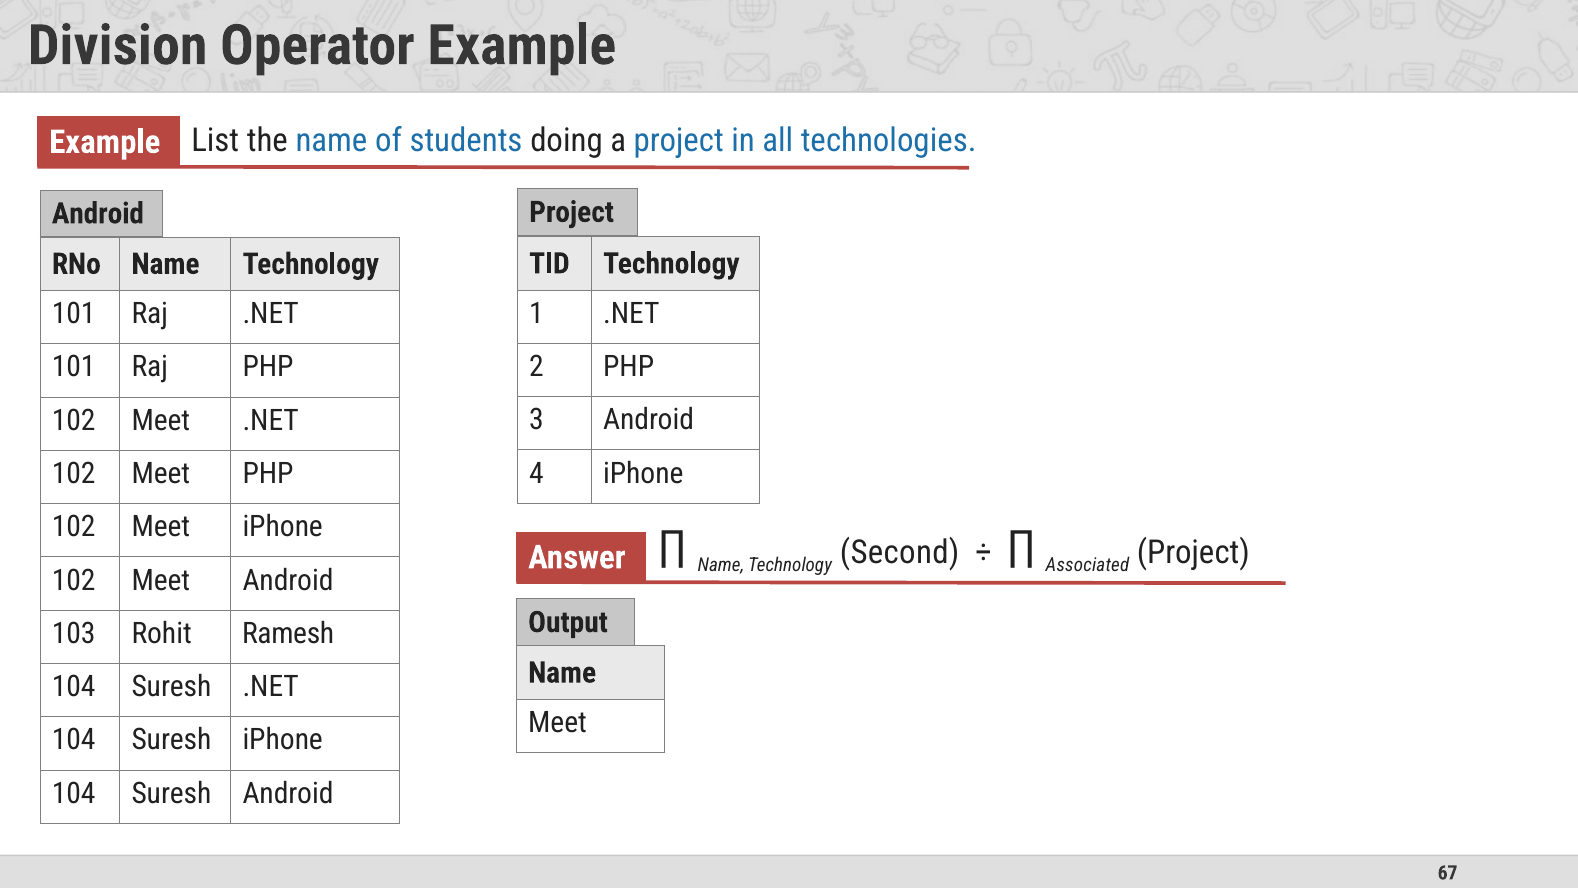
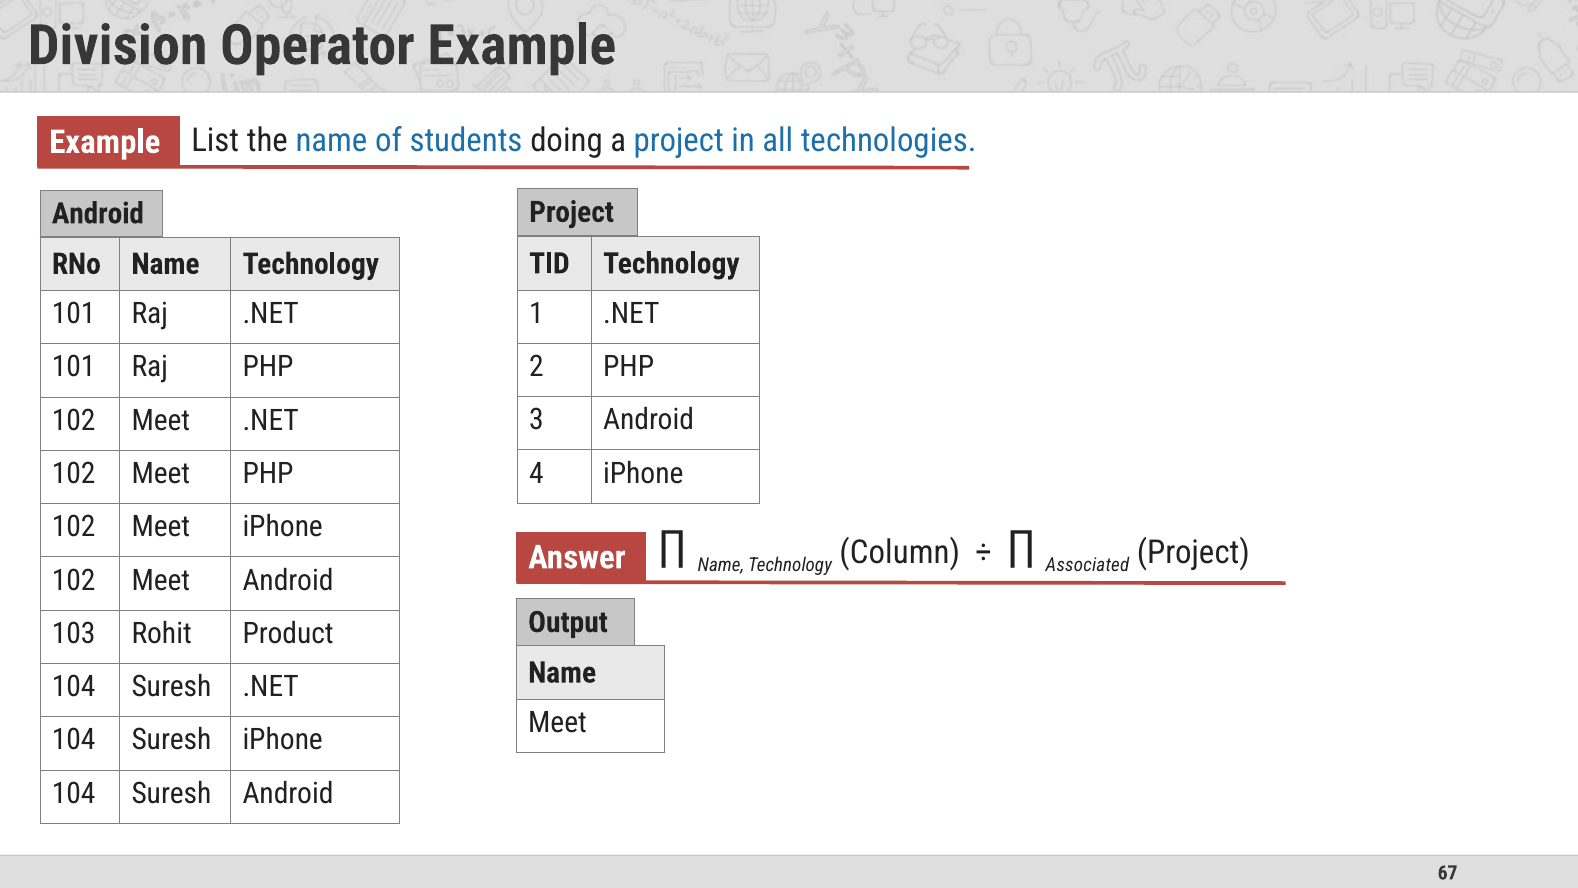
Second: Second -> Column (900, 552)
Ramesh: Ramesh -> Product (288, 633)
